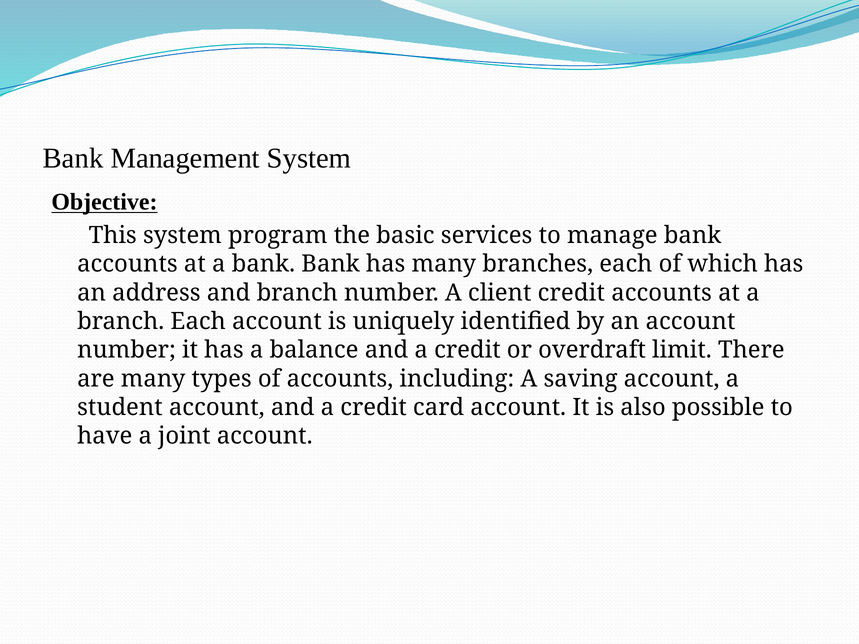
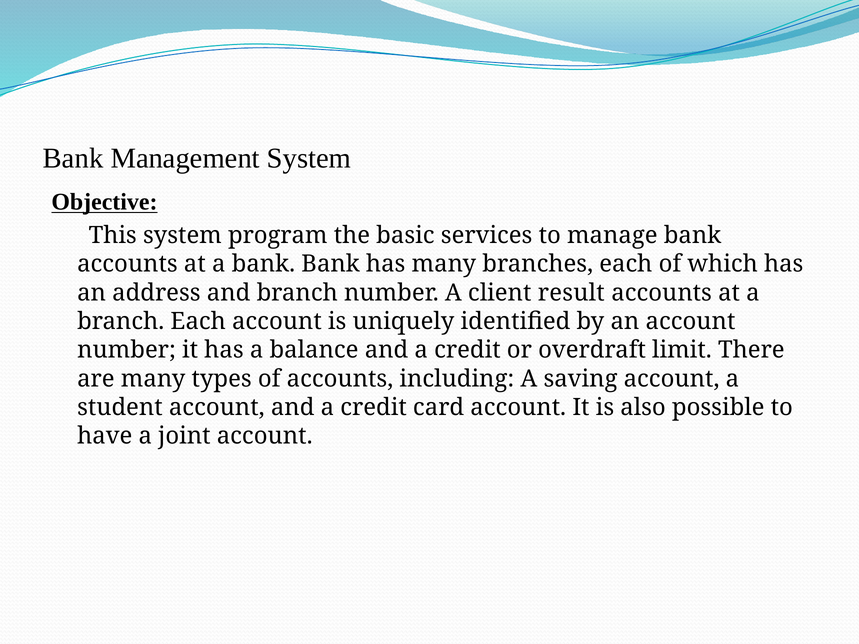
client credit: credit -> result (571, 293)
